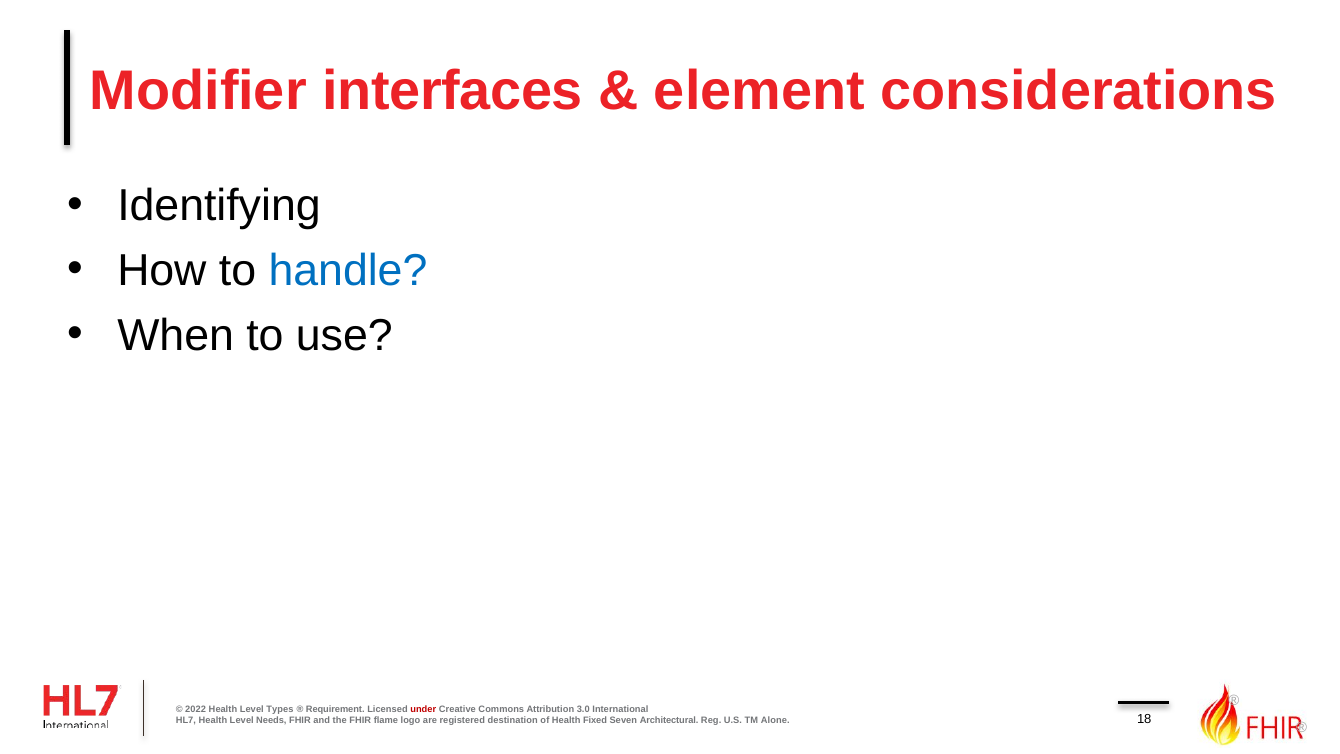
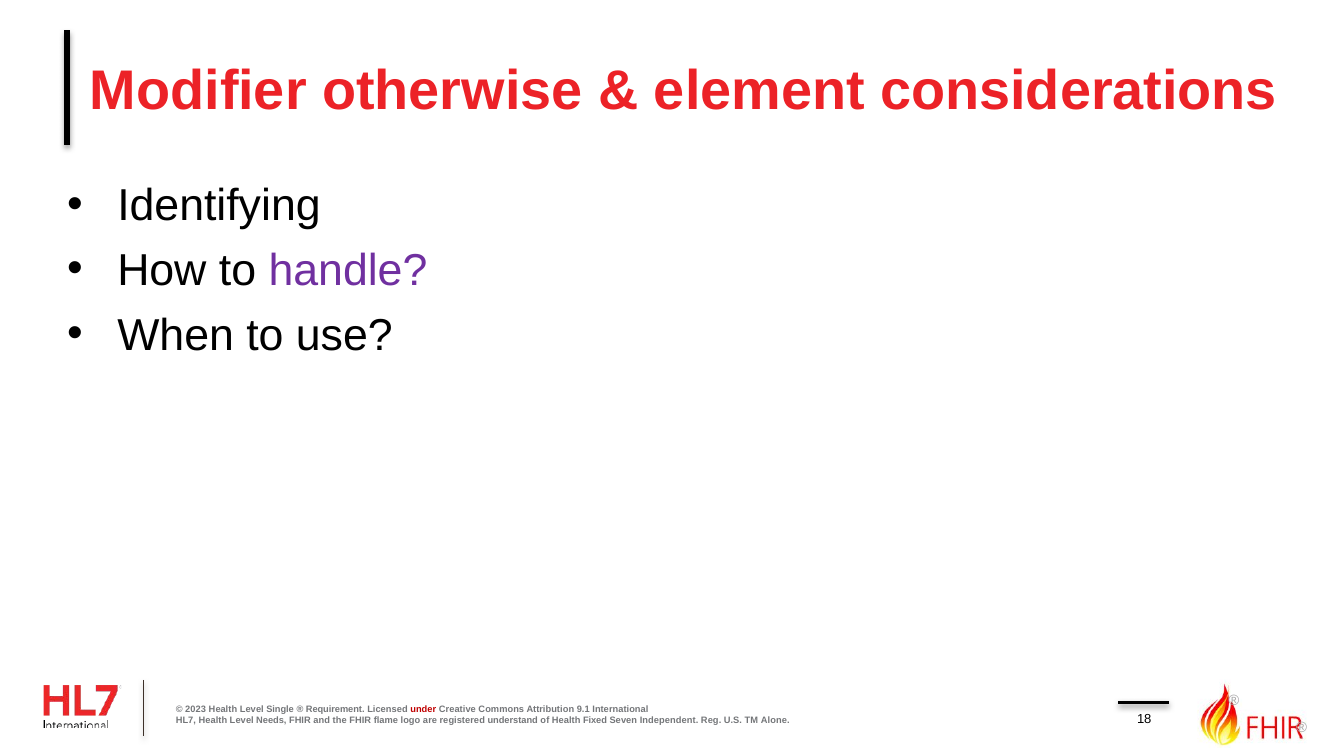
interfaces: interfaces -> otherwise (452, 91)
handle colour: blue -> purple (348, 271)
2022: 2022 -> 2023 (196, 710)
Types: Types -> Single (280, 710)
3.0: 3.0 -> 9.1 (583, 710)
destination: destination -> understand (513, 721)
Architectural: Architectural -> Independent (669, 721)
